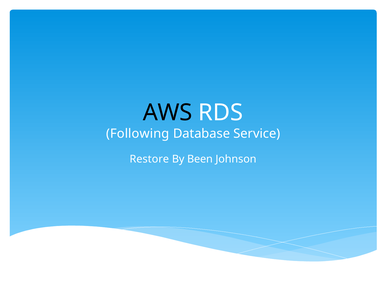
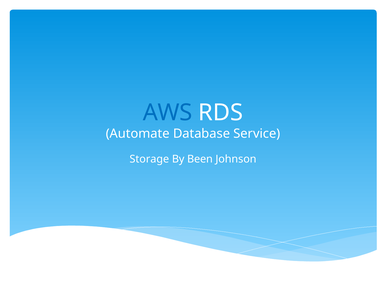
AWS colour: black -> blue (168, 113)
Following: Following -> Automate (138, 134)
Restore: Restore -> Storage (149, 159)
